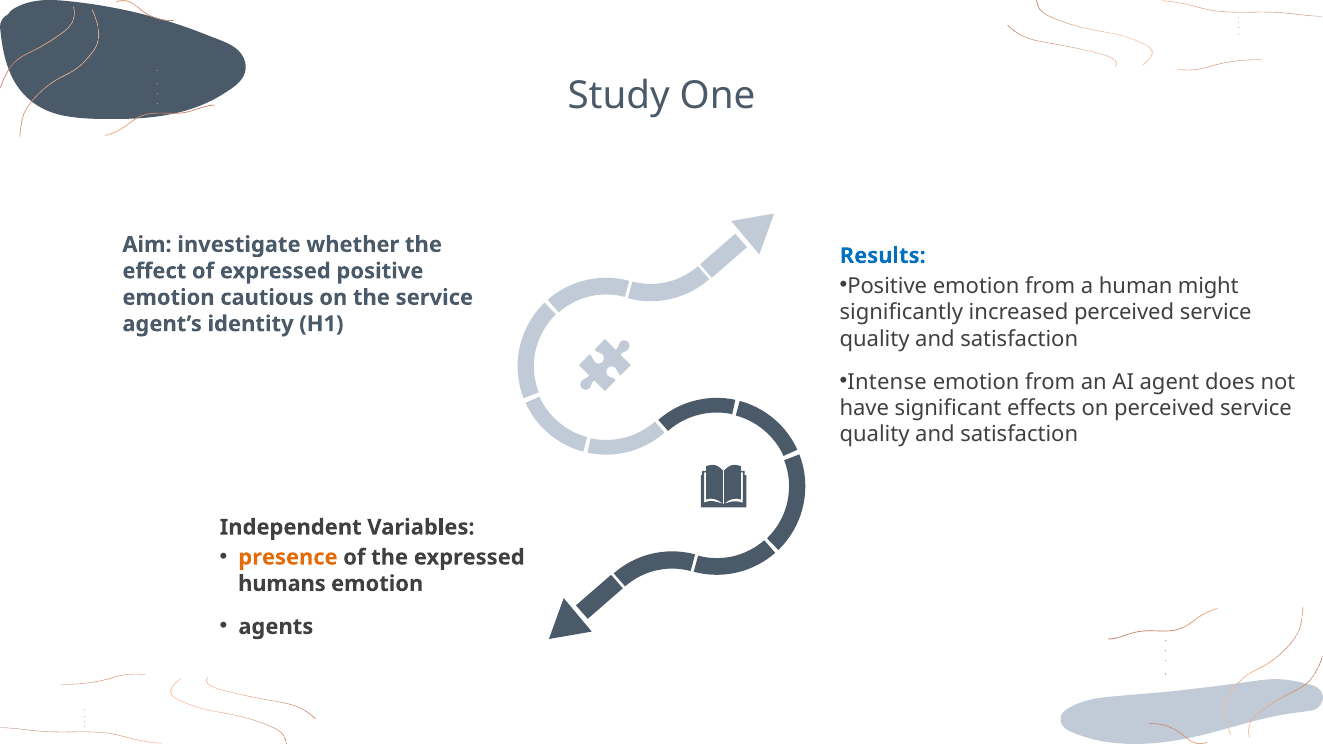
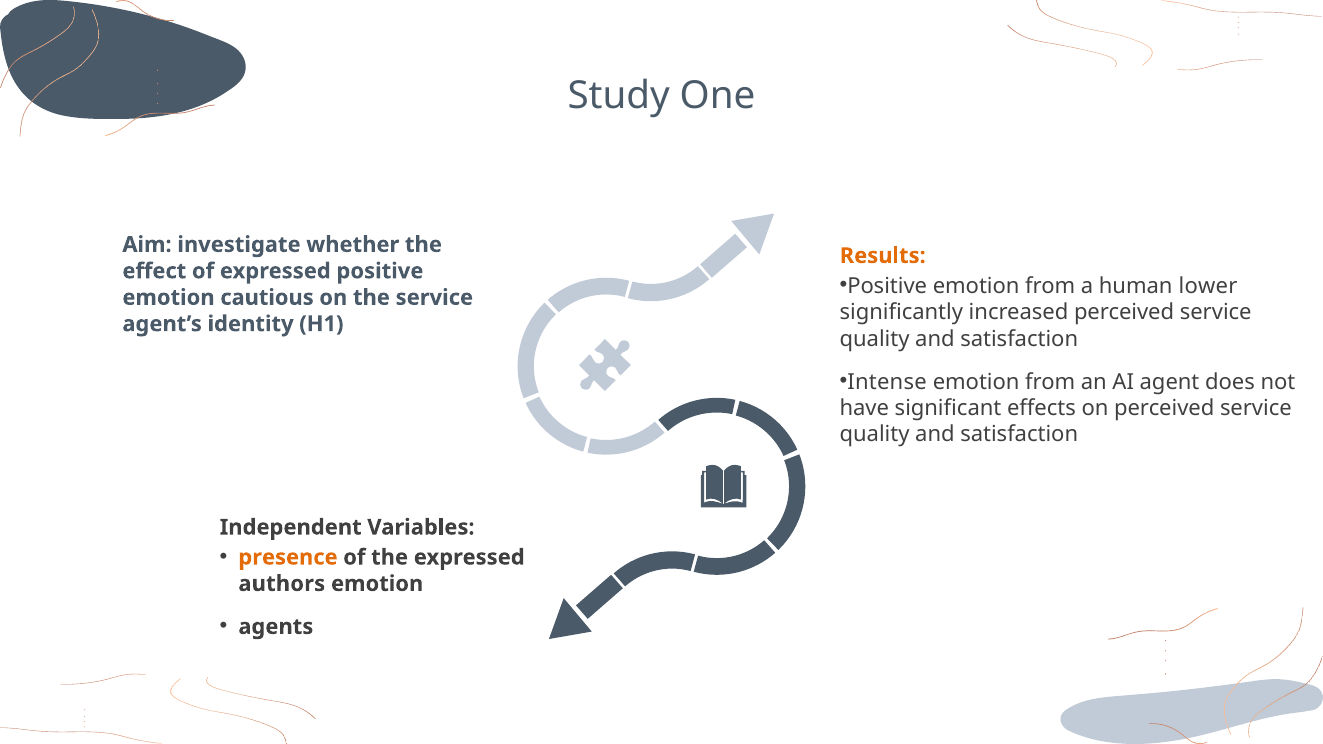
Results colour: blue -> orange (883, 256)
might: might -> lower (1208, 286)
humans: humans -> authors (282, 584)
